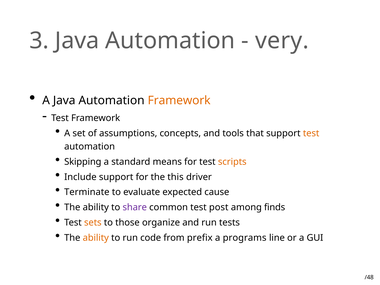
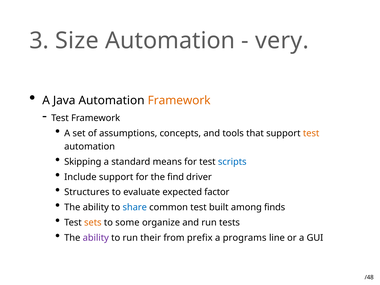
3 Java: Java -> Size (77, 41)
scripts colour: orange -> blue (232, 162)
this: this -> find (176, 177)
Terminate: Terminate -> Structures (87, 192)
cause: cause -> factor (217, 192)
share colour: purple -> blue (135, 207)
post: post -> built (219, 207)
those: those -> some (127, 223)
ability colour: orange -> purple (96, 238)
code: code -> their (151, 238)
